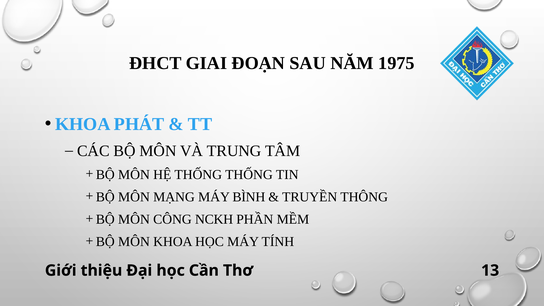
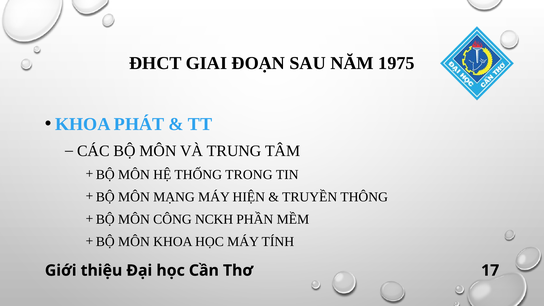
THỐNG THỐNG: THỐNG -> TRONG (249, 175)
BÌNH: BÌNH -> HIỆN (249, 197)
13: 13 -> 17 (490, 270)
